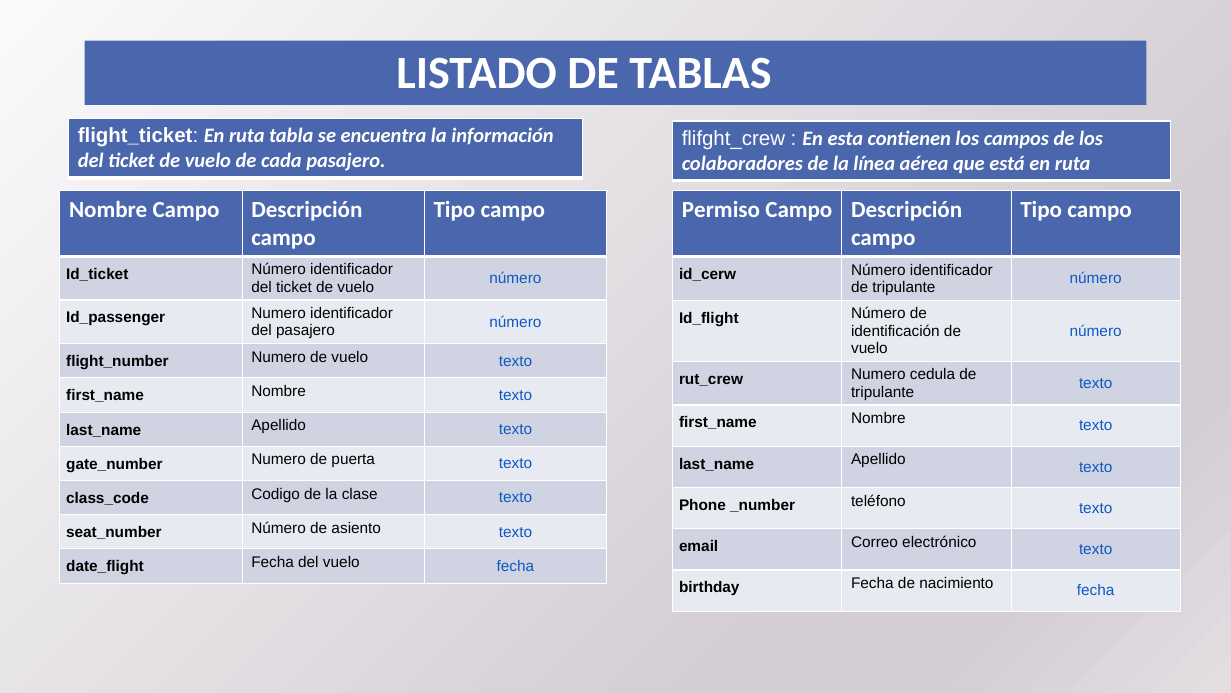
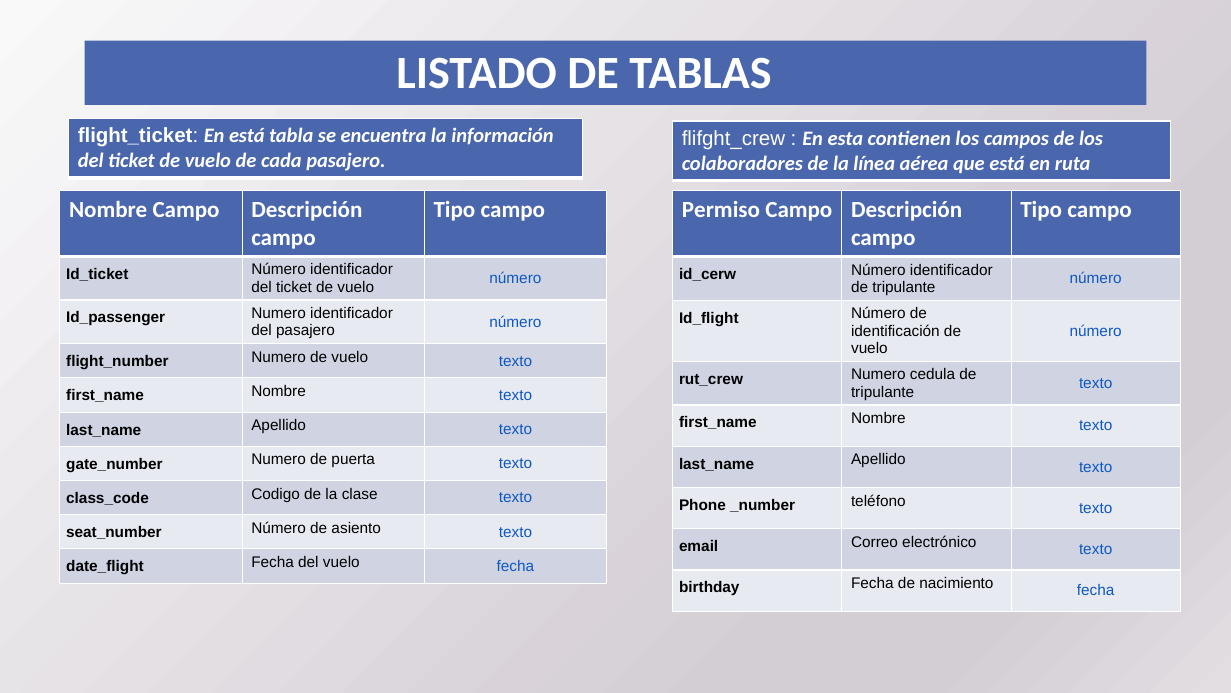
ruta: ruta -> está (247, 136)
